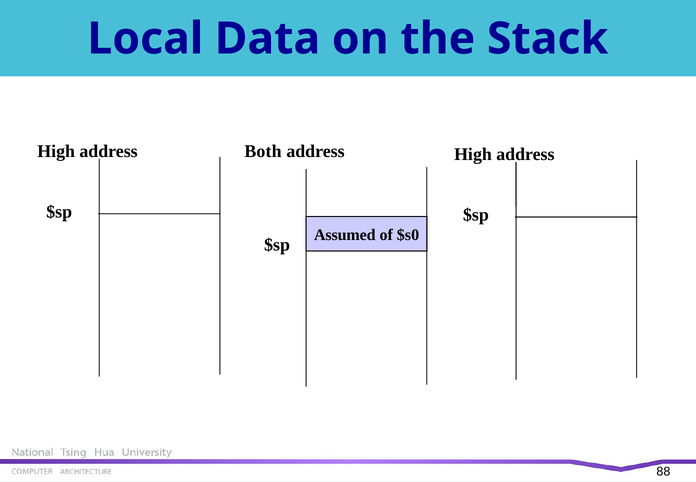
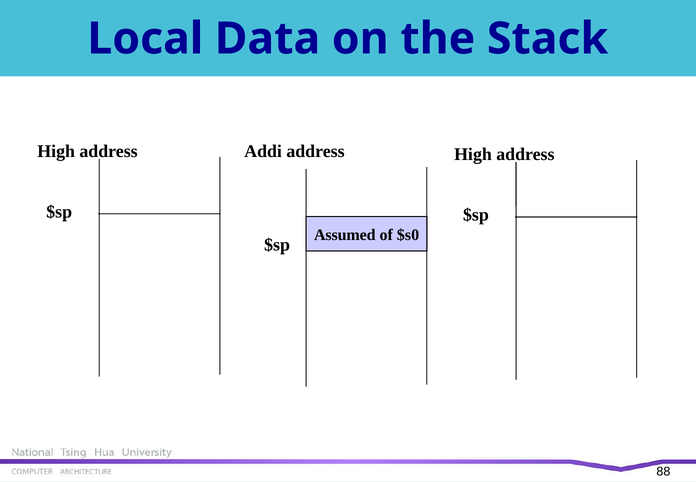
Both: Both -> Addi (263, 151)
